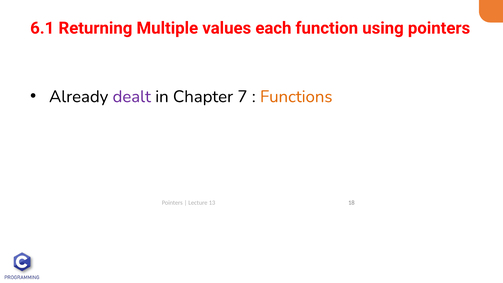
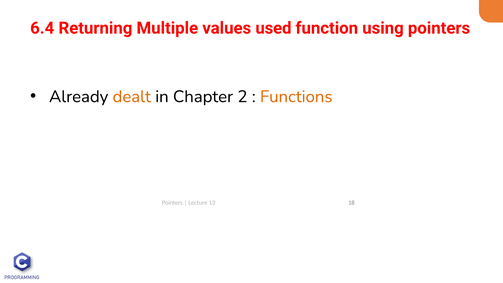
6.1: 6.1 -> 6.4 (42, 28)
each: each -> used (273, 28)
dealt colour: purple -> orange (132, 97)
7: 7 -> 2 (242, 97)
